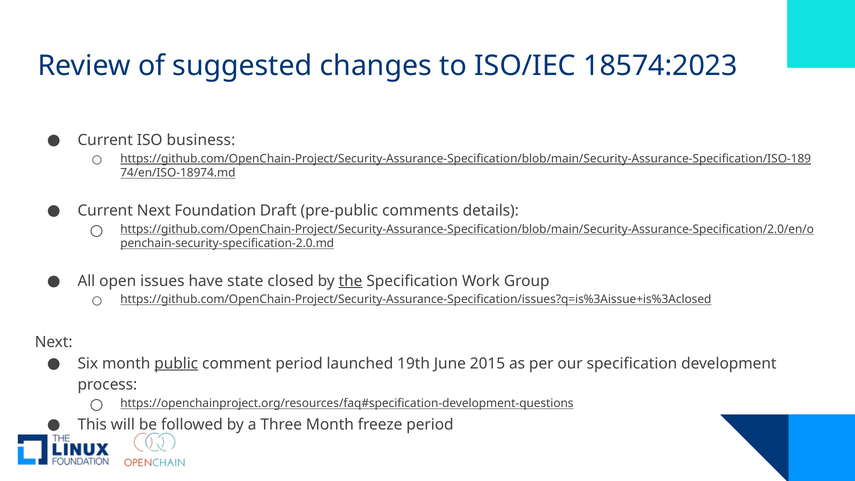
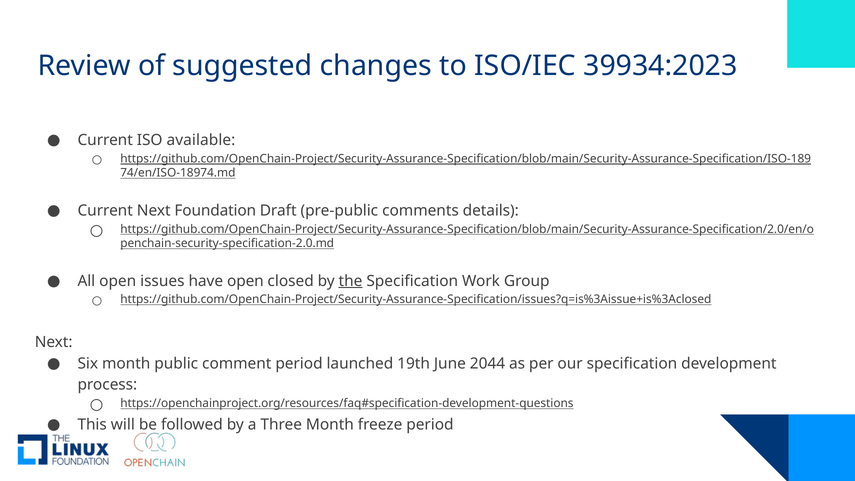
18574:2023: 18574:2023 -> 39934:2023 (660, 66)
business: business -> available (201, 140)
have state: state -> open (245, 281)
public underline: present -> none (176, 363)
2015: 2015 -> 2044 (487, 363)
